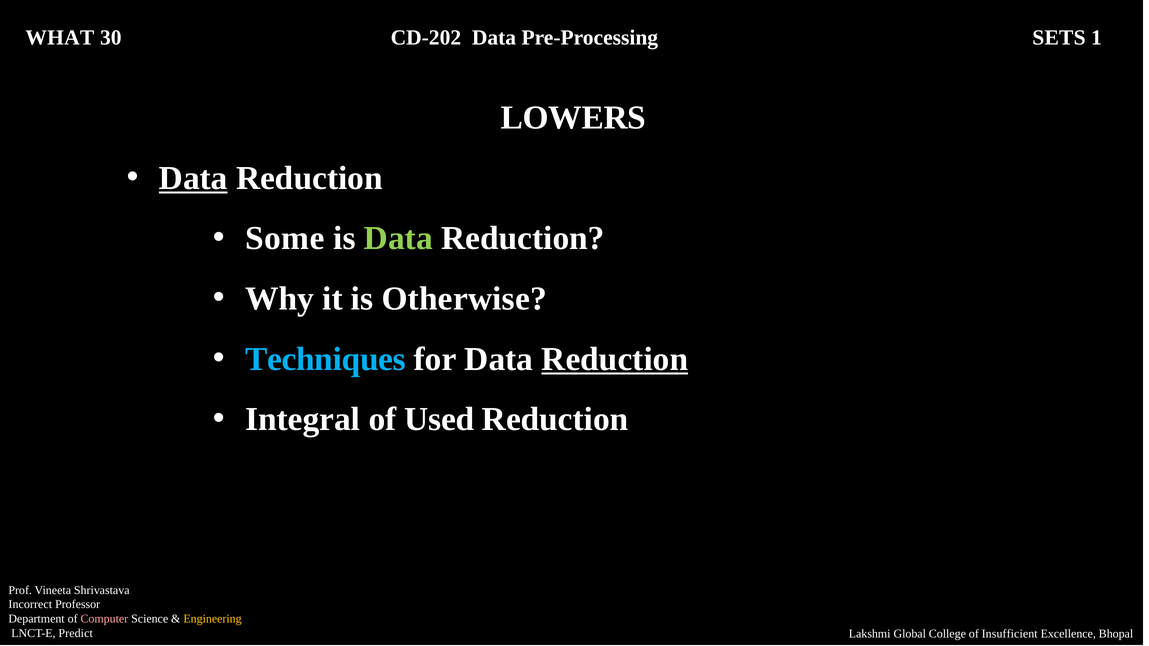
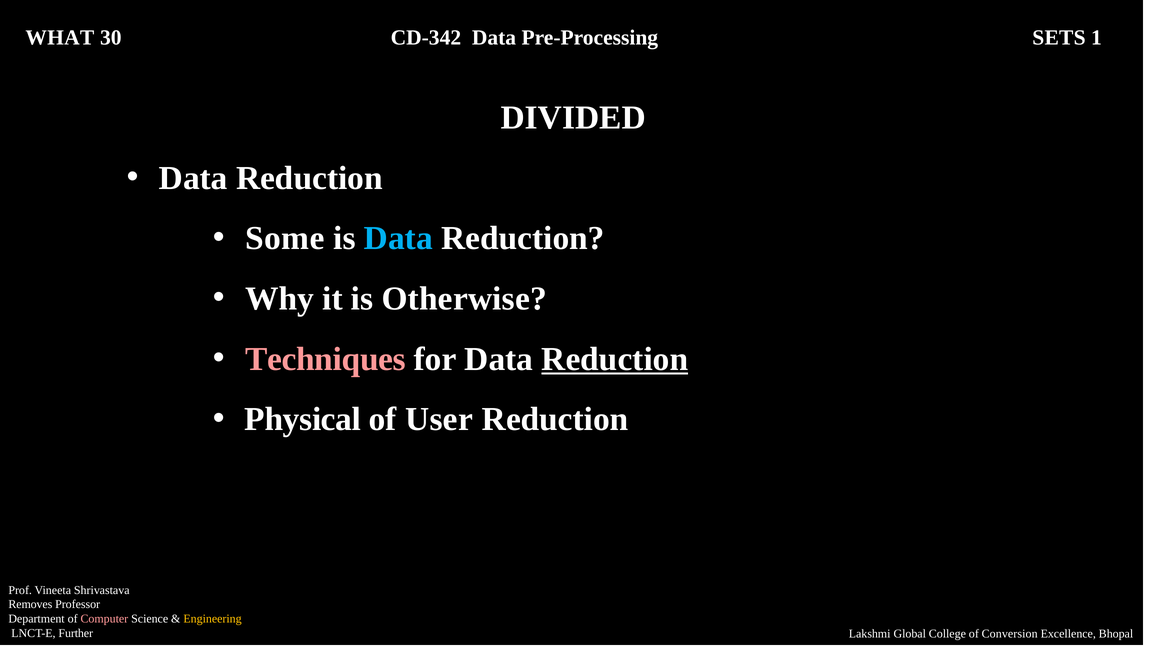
CD-202: CD-202 -> CD-342 (426, 38)
LOWERS: LOWERS -> DIVIDED (573, 118)
Data underline: present -> none (193, 178)
Data colour: light green -> light blue (398, 238)
Techniques colour: light blue -> pink (326, 359)
Integral: Integral -> Physical (303, 420)
Used: Used -> User (439, 420)
Incorrect: Incorrect -> Removes (30, 605)
Predict: Predict -> Further (76, 634)
Insufficient: Insufficient -> Conversion (1010, 634)
